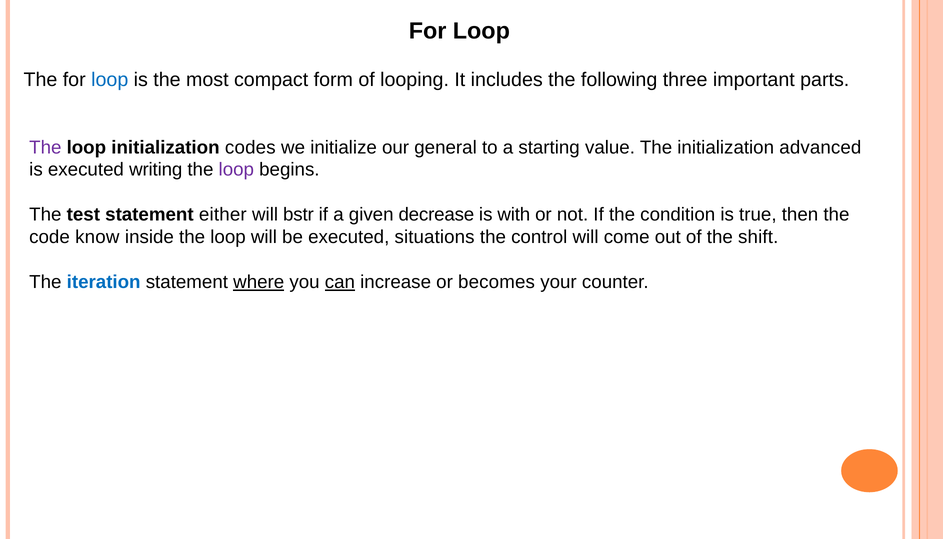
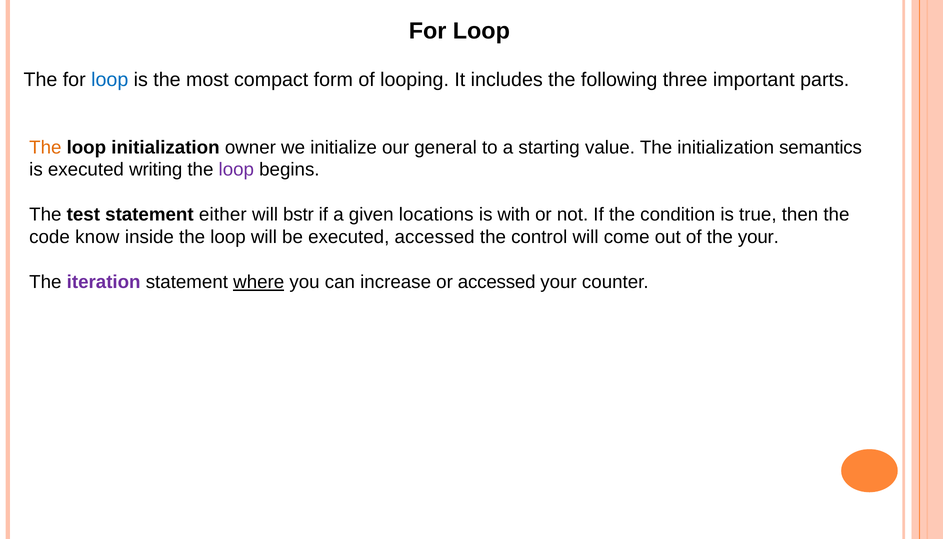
The colour: purple -> orange (45, 147)
codes: codes -> owner (250, 147)
advanced: advanced -> semantics (821, 147)
decrease: decrease -> locations (436, 215)
executed situations: situations -> accessed (435, 237)
the shift: shift -> your (758, 237)
iteration colour: blue -> purple (104, 282)
can underline: present -> none (340, 282)
or becomes: becomes -> accessed (497, 282)
